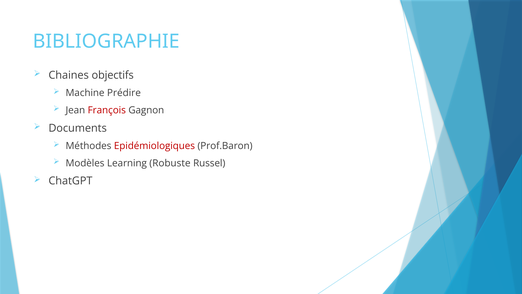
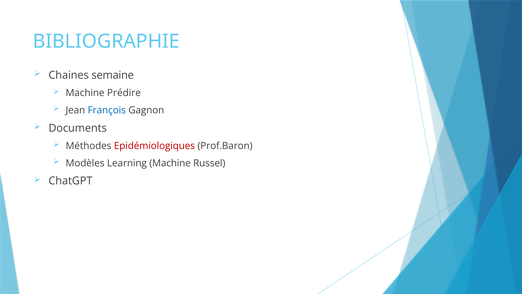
objectifs: objectifs -> semaine (113, 75)
François colour: red -> blue (107, 110)
Learning Robuste: Robuste -> Machine (170, 163)
